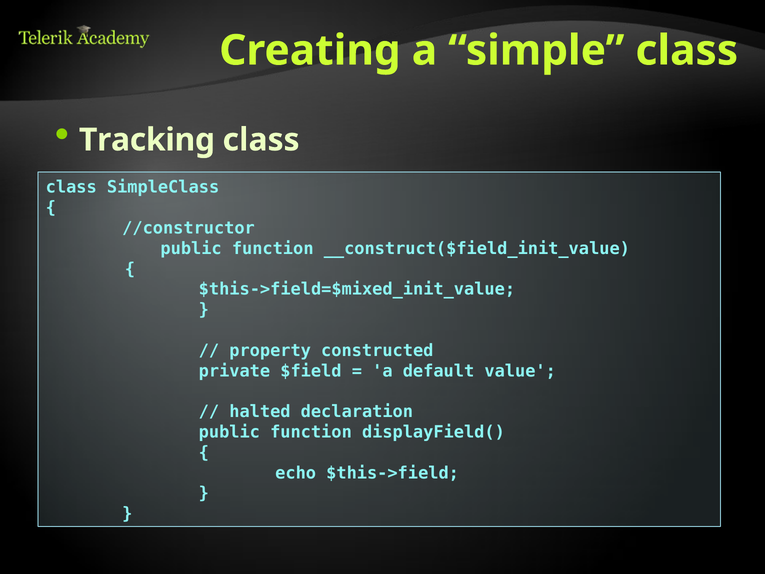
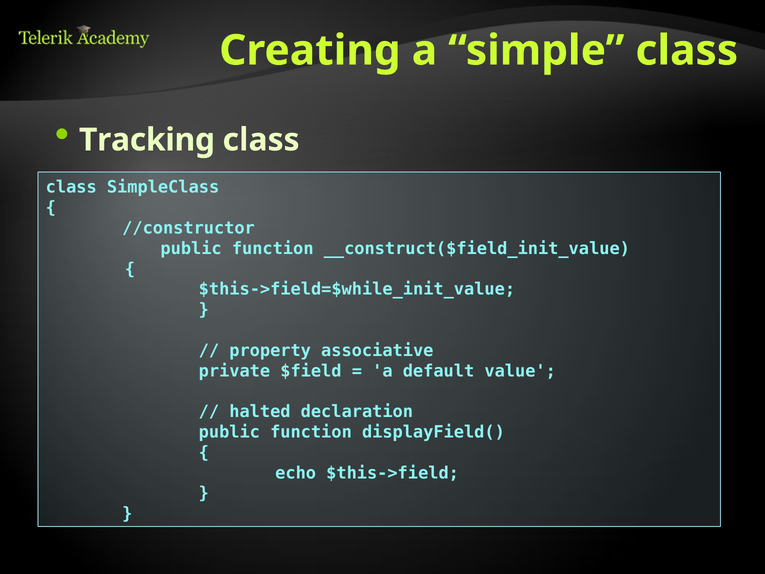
$this->field=$mixed_init_value: $this->field=$mixed_init_value -> $this->field=$while_init_value (357, 289)
constructed: constructed -> associative (377, 350)
